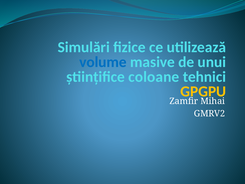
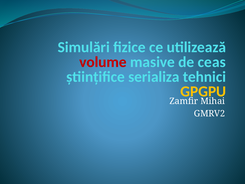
volume colour: blue -> red (103, 62)
unui: unui -> ceas (212, 62)
coloane: coloane -> serializa (154, 77)
